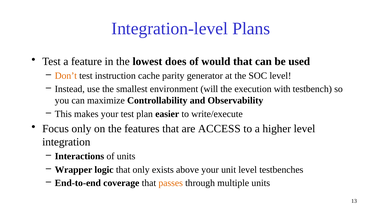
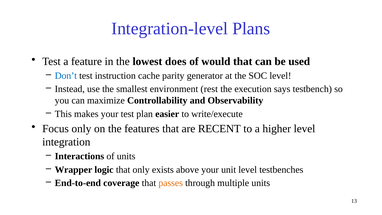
Don’t colour: orange -> blue (66, 76)
will: will -> rest (209, 89)
with: with -> says (282, 89)
ACCESS: ACCESS -> RECENT (219, 129)
